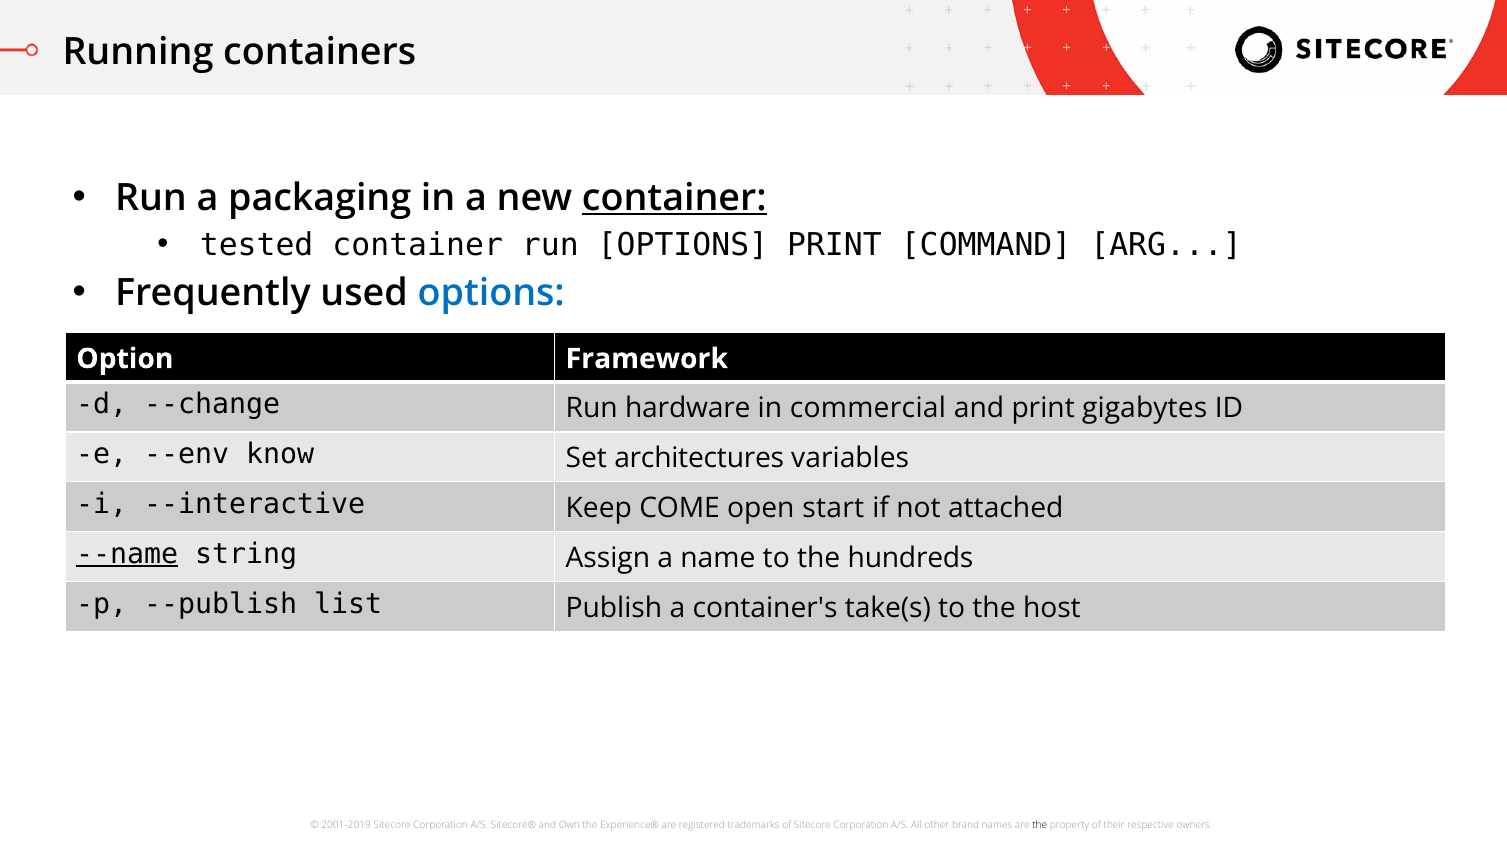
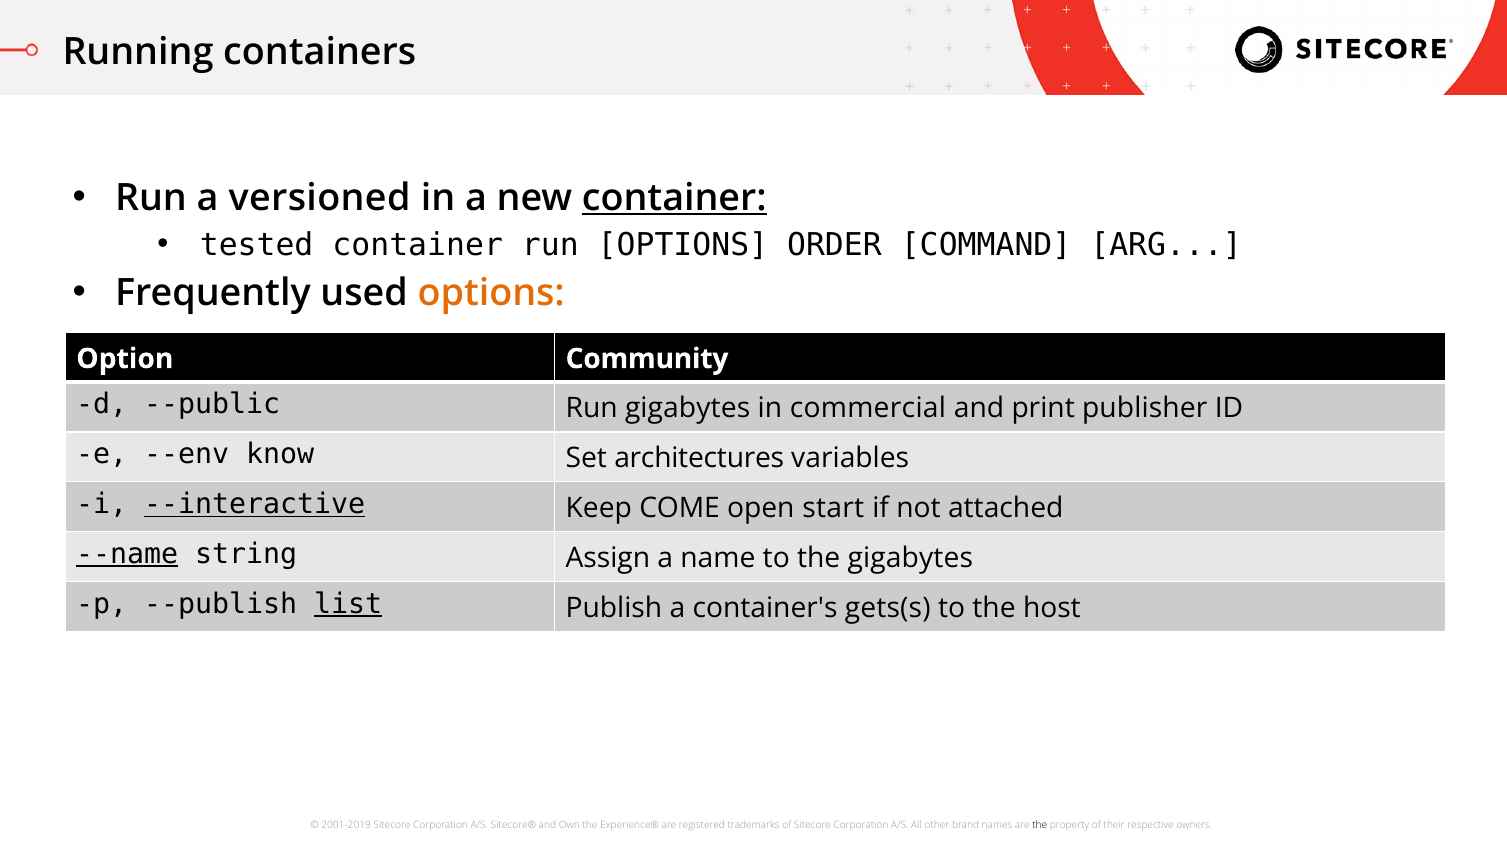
packaging: packaging -> versioned (320, 198)
OPTIONS PRINT: PRINT -> ORDER (834, 245)
options colour: blue -> orange (491, 293)
Framework: Framework -> Community (647, 359)
--change: --change -> --public (212, 404)
Run hardware: hardware -> gigabytes (688, 408)
gigabytes: gigabytes -> publisher (1145, 408)
--interactive underline: none -> present (255, 504)
the hundreds: hundreds -> gigabytes (910, 558)
list underline: none -> present (348, 604)
take(s: take(s -> gets(s (888, 608)
